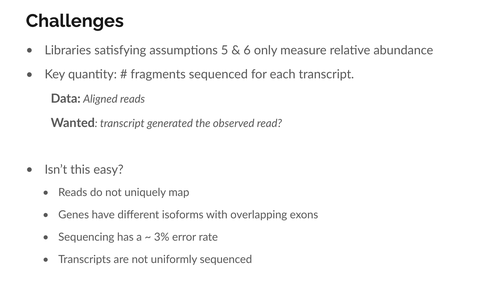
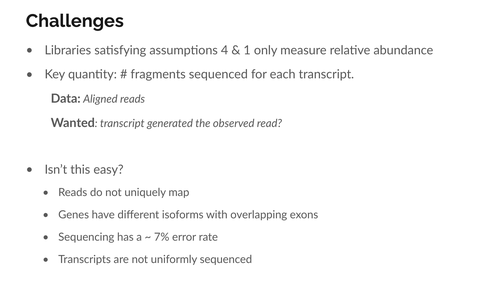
5: 5 -> 4 (225, 50)
6: 6 -> 1 (247, 50)
3%: 3% -> 7% (162, 237)
